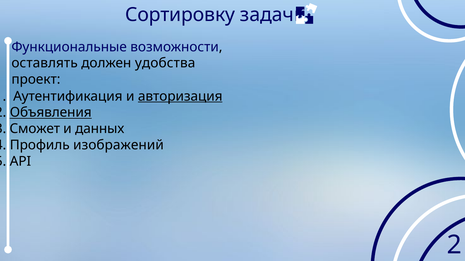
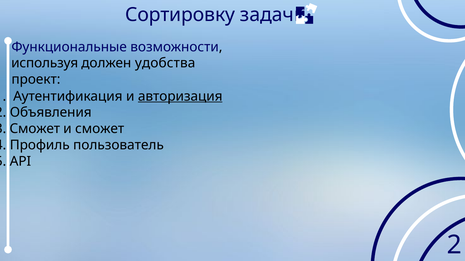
оставлять: оставлять -> используя (45, 63)
Объявления underline: present -> none (51, 113)
и данных: данных -> сможет (100, 129)
изображений: изображений -> пользователь (119, 145)
